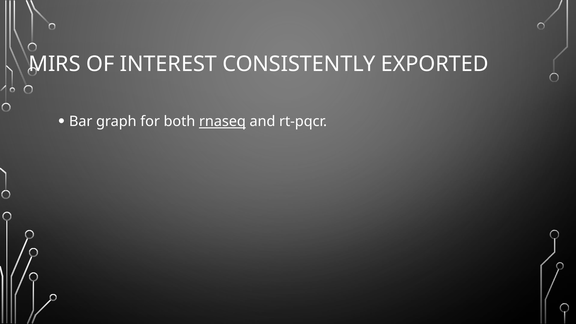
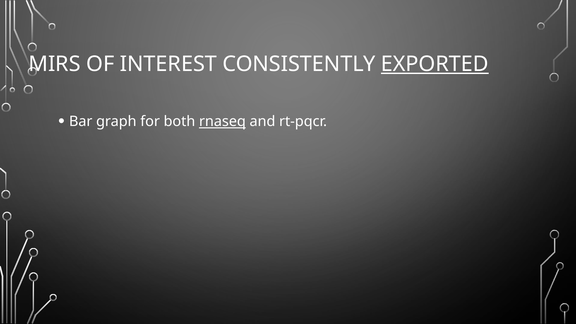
EXPORTED underline: none -> present (435, 64)
